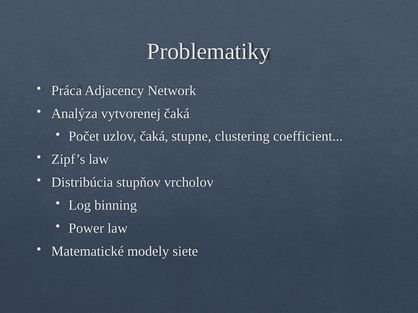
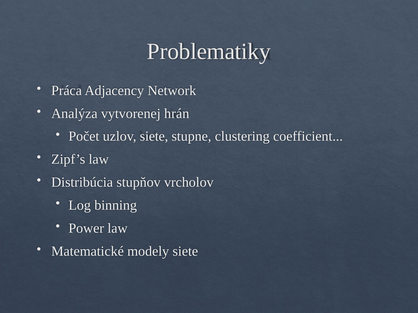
vytvorenej čaká: čaká -> hrán (177, 114)
uzlov čaká: čaká -> siete (154, 137)
